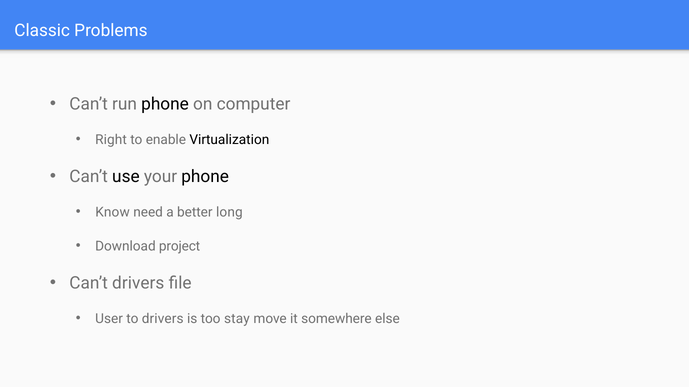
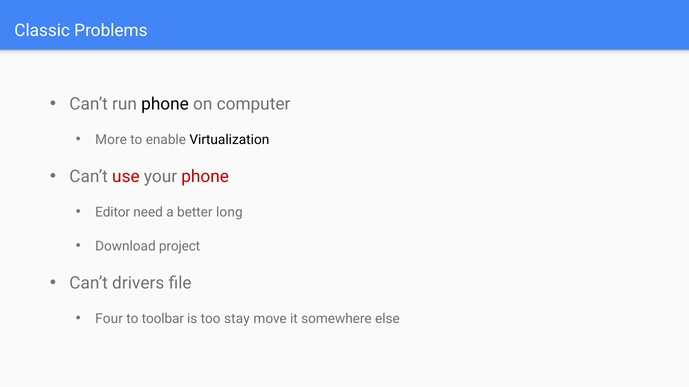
Right: Right -> More (111, 140)
use colour: black -> red (126, 177)
phone colour: black -> red (205, 177)
Know: Know -> Editor (113, 213)
User: User -> Four (109, 319)
to drivers: drivers -> toolbar (163, 319)
